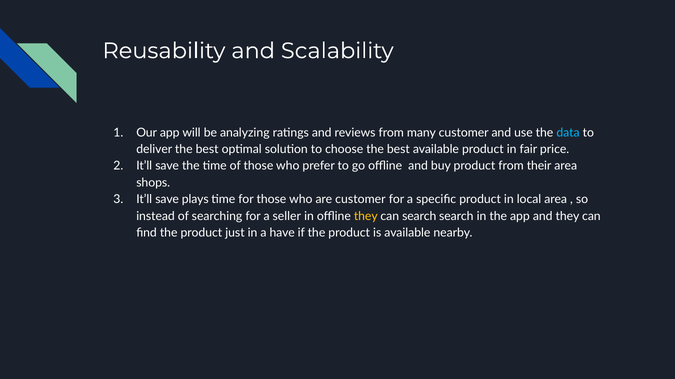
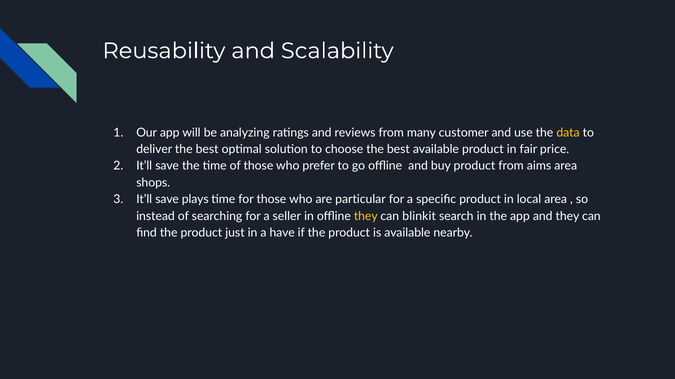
data colour: light blue -> yellow (568, 133)
their: their -> aims (539, 166)
are customer: customer -> particular (360, 200)
can search: search -> blinkit (419, 216)
